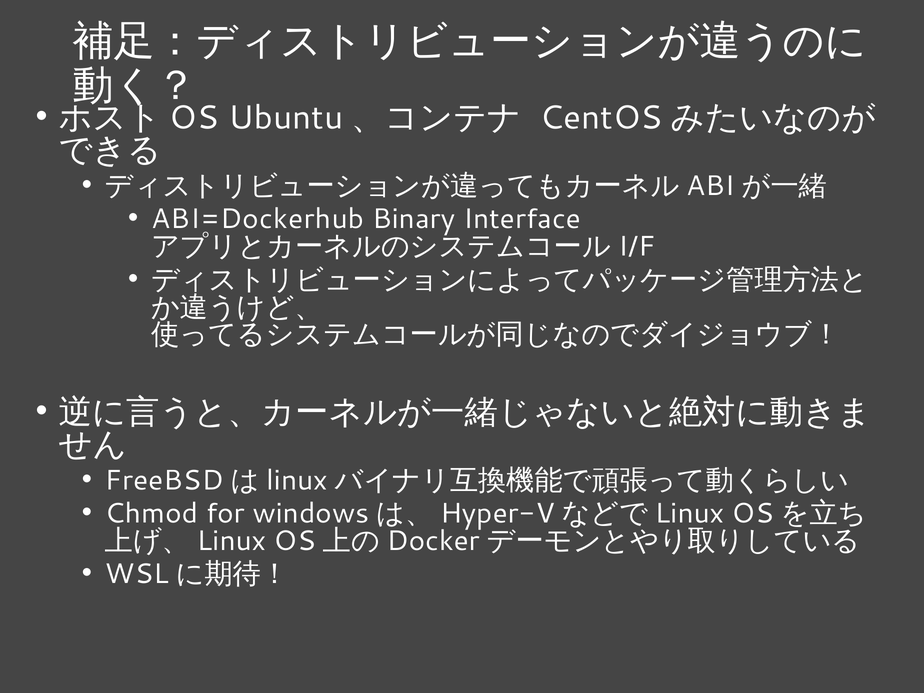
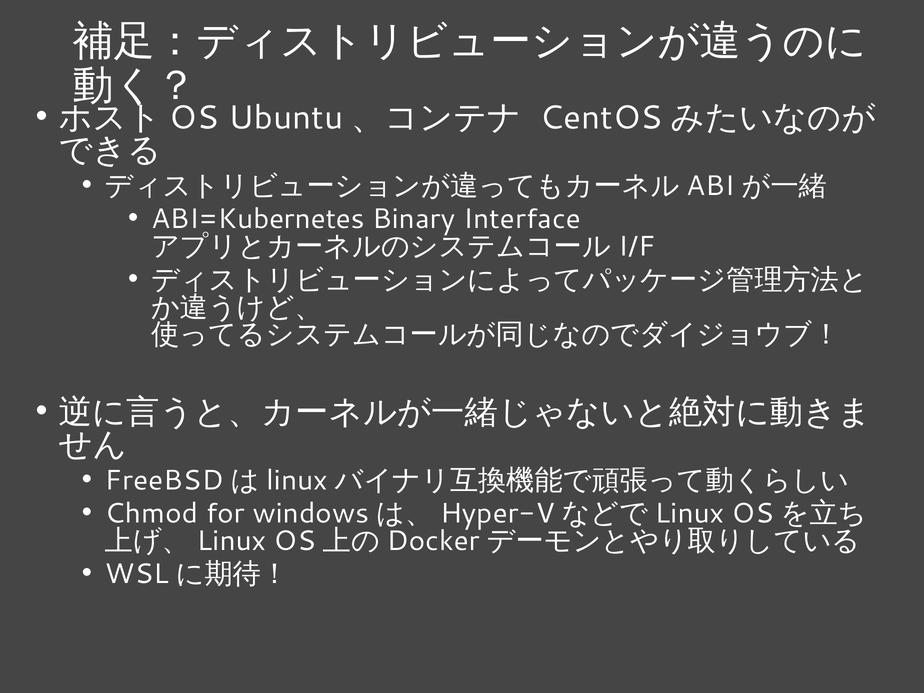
ABI=Dockerhub: ABI=Dockerhub -> ABI=Kubernetes (258, 219)
